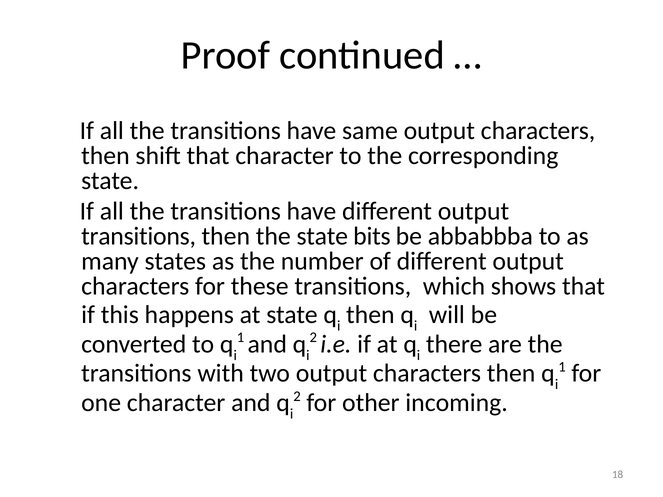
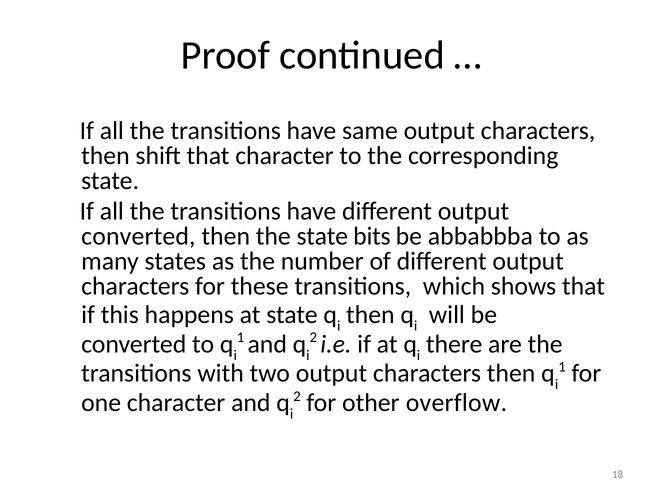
transitions: transitions -> converted (138, 236)
incoming: incoming -> overflow (456, 403)
